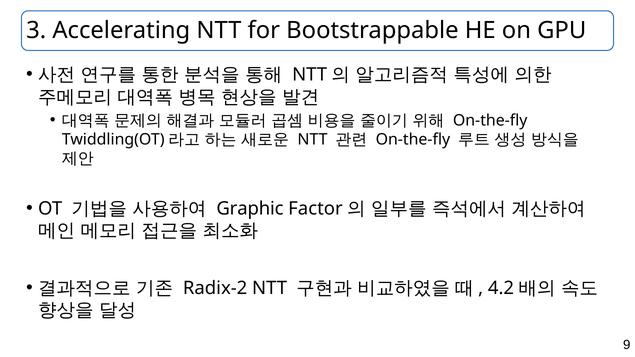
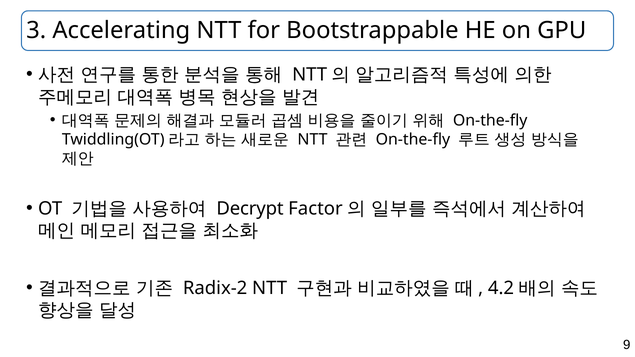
Graphic: Graphic -> Decrypt (250, 209)
